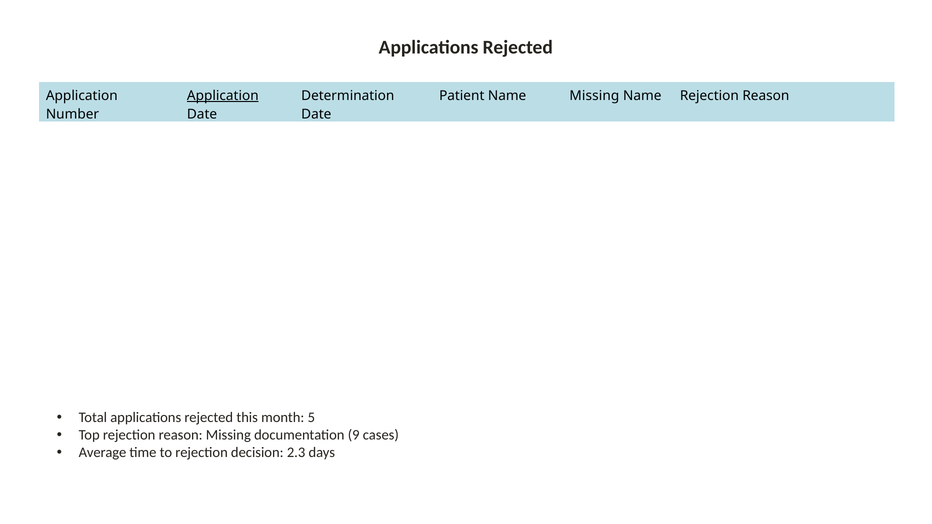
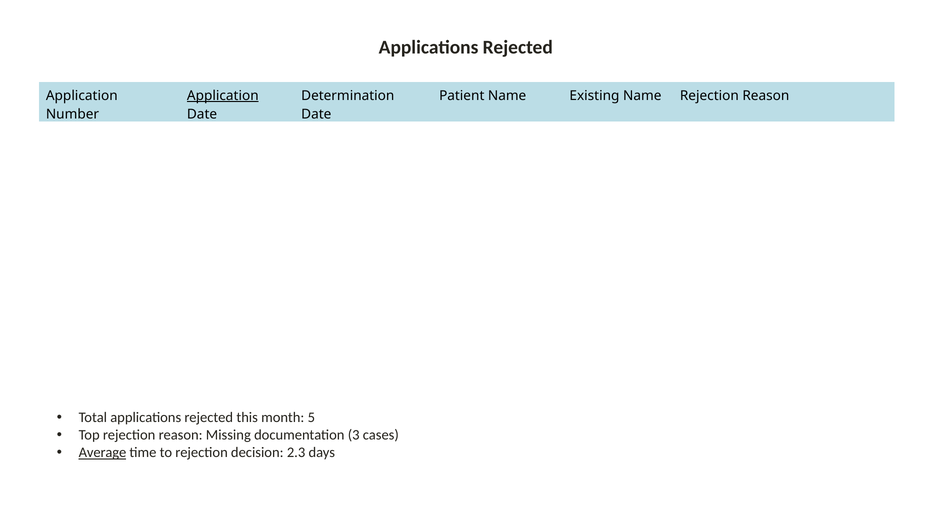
Name Missing: Missing -> Existing (594, 96)
9: 9 -> 3 (354, 435)
Average underline: none -> present (102, 453)
